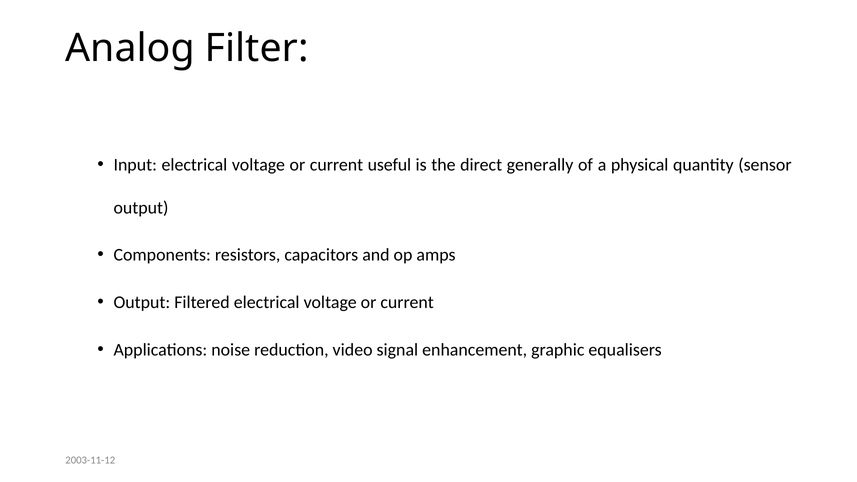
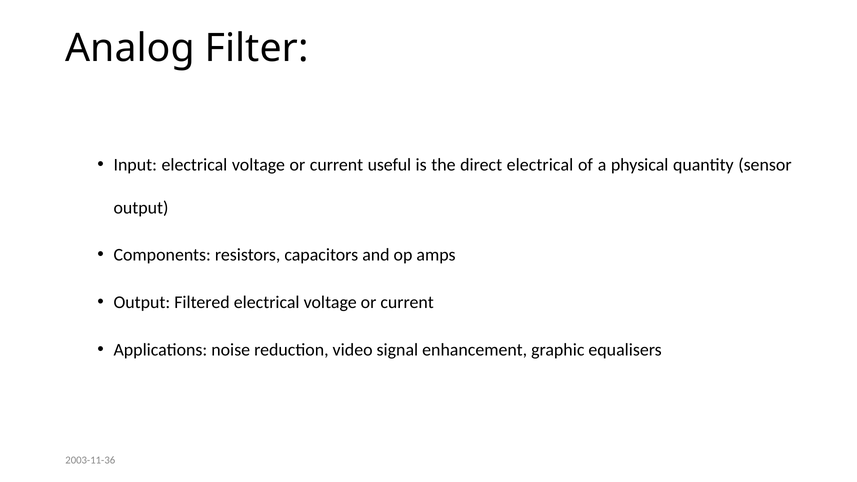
direct generally: generally -> electrical (540, 165)
2003-11-12: 2003-11-12 -> 2003-11-36 (90, 460)
